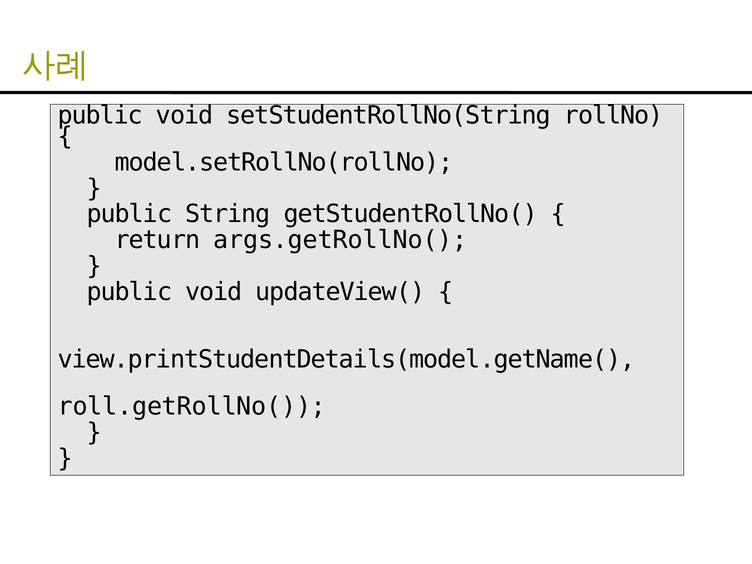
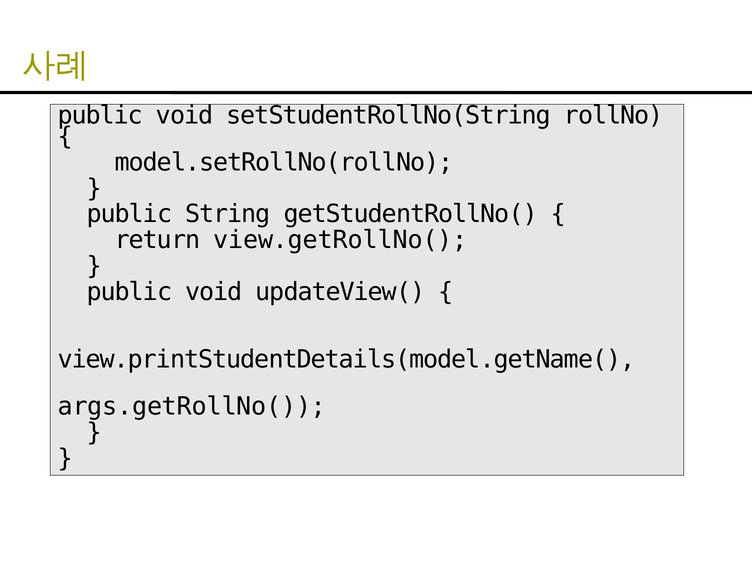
args.getRollNo(: args.getRollNo( -> view.getRollNo( (340, 240)
roll.getRollNo(: roll.getRollNo( -> args.getRollNo( (192, 406)
